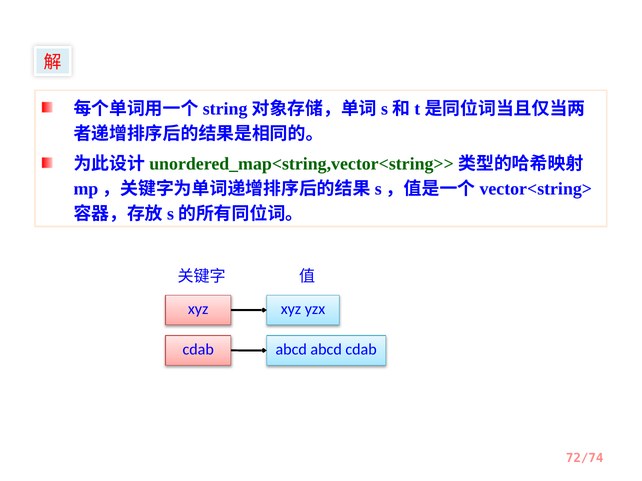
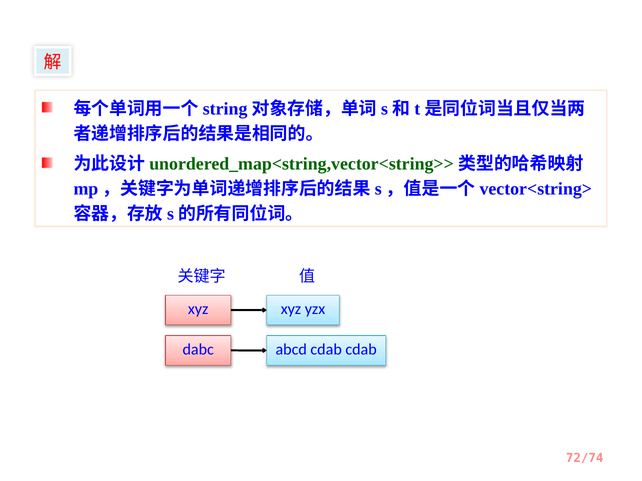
cdab: cdab -> dabc (198, 350)
abcd abcd: abcd -> cdab (326, 350)
